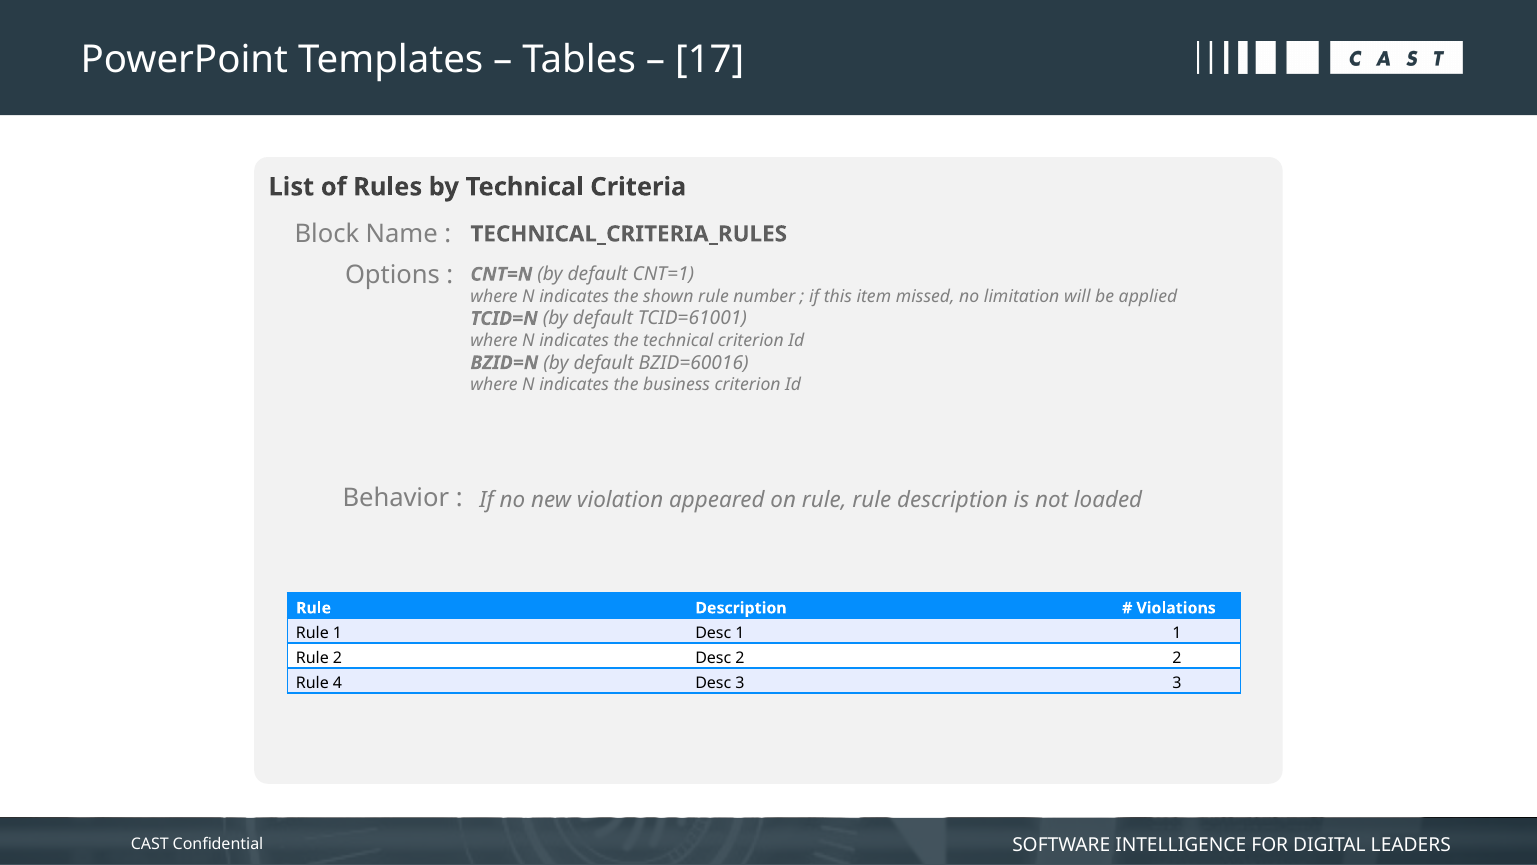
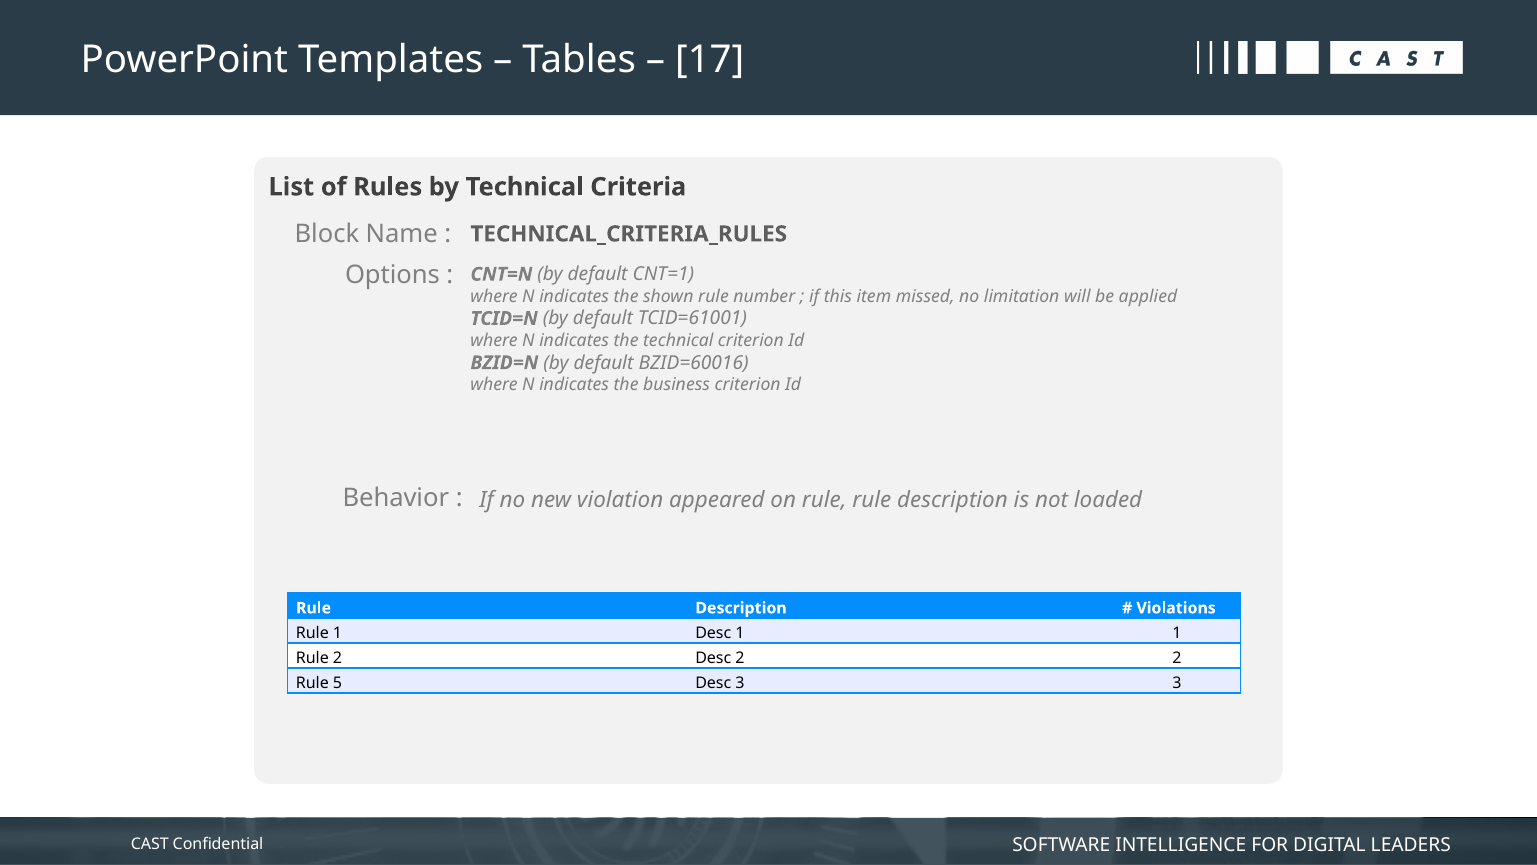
4: 4 -> 5 (337, 683)
